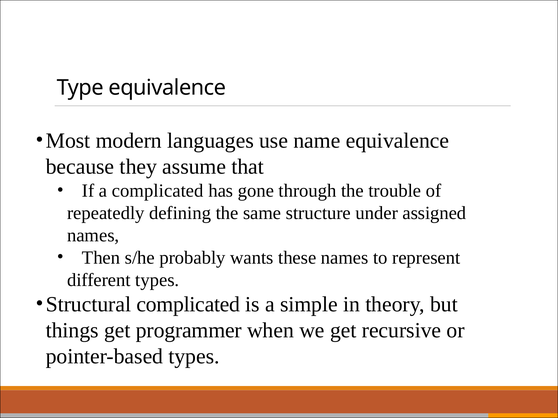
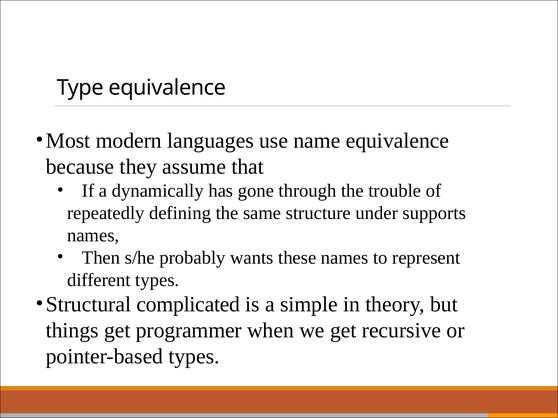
a complicated: complicated -> dynamically (158, 191)
assigned: assigned -> supports (434, 213)
